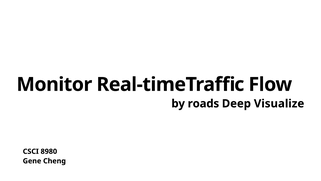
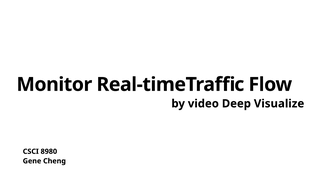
roads: roads -> video (203, 103)
